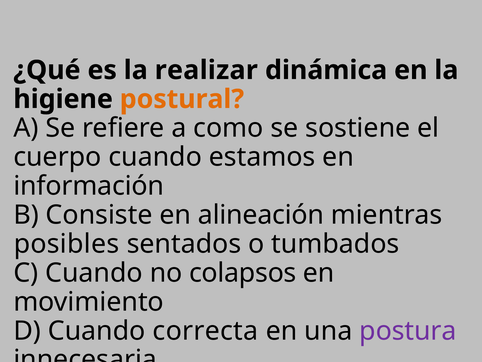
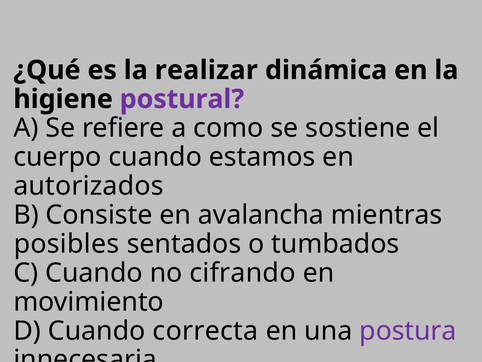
postural colour: orange -> purple (182, 99)
información: información -> autorizados (89, 186)
alineación: alineación -> avalancha (261, 215)
colapsos: colapsos -> cifrando (243, 273)
